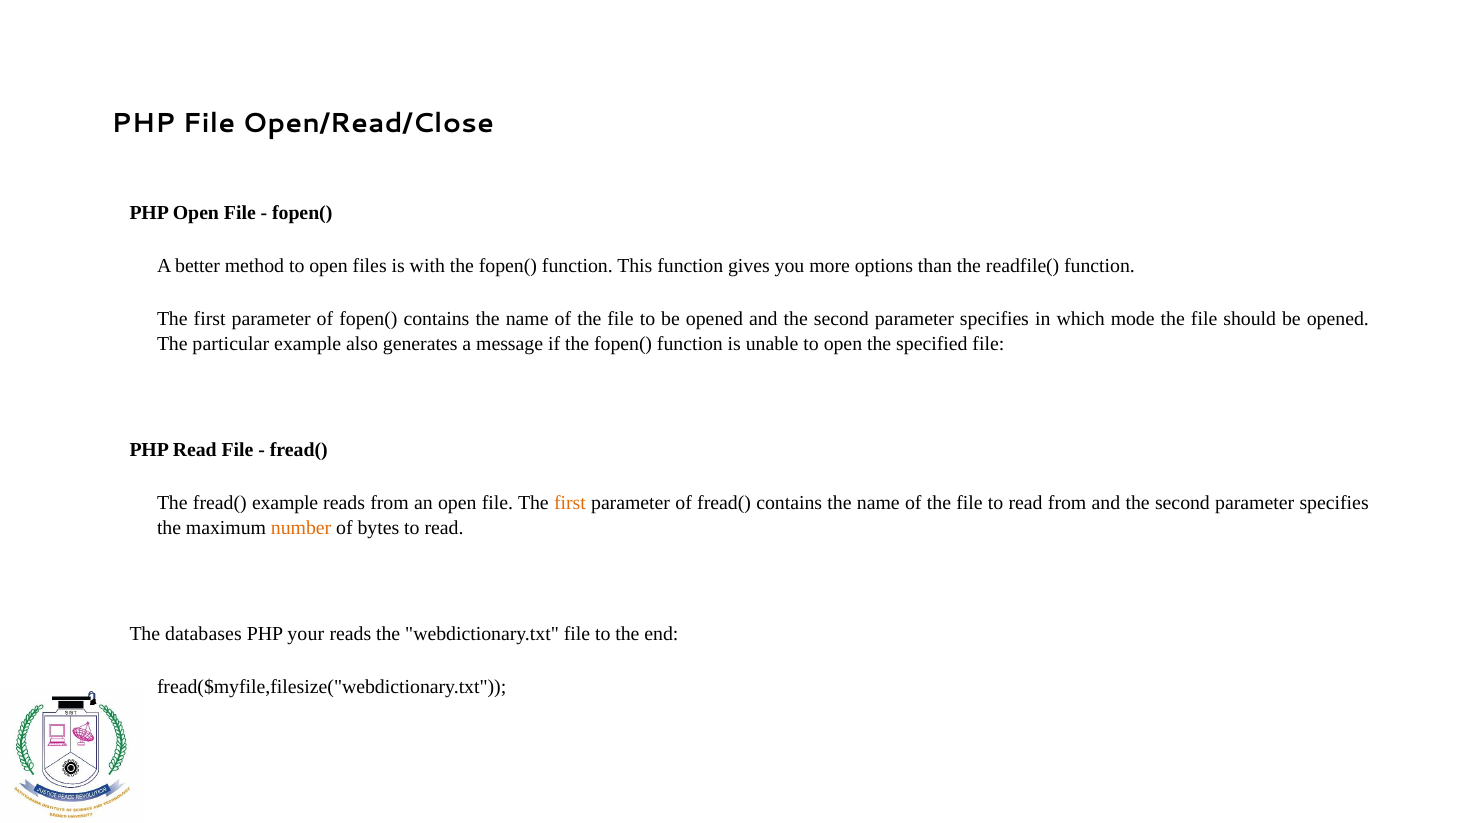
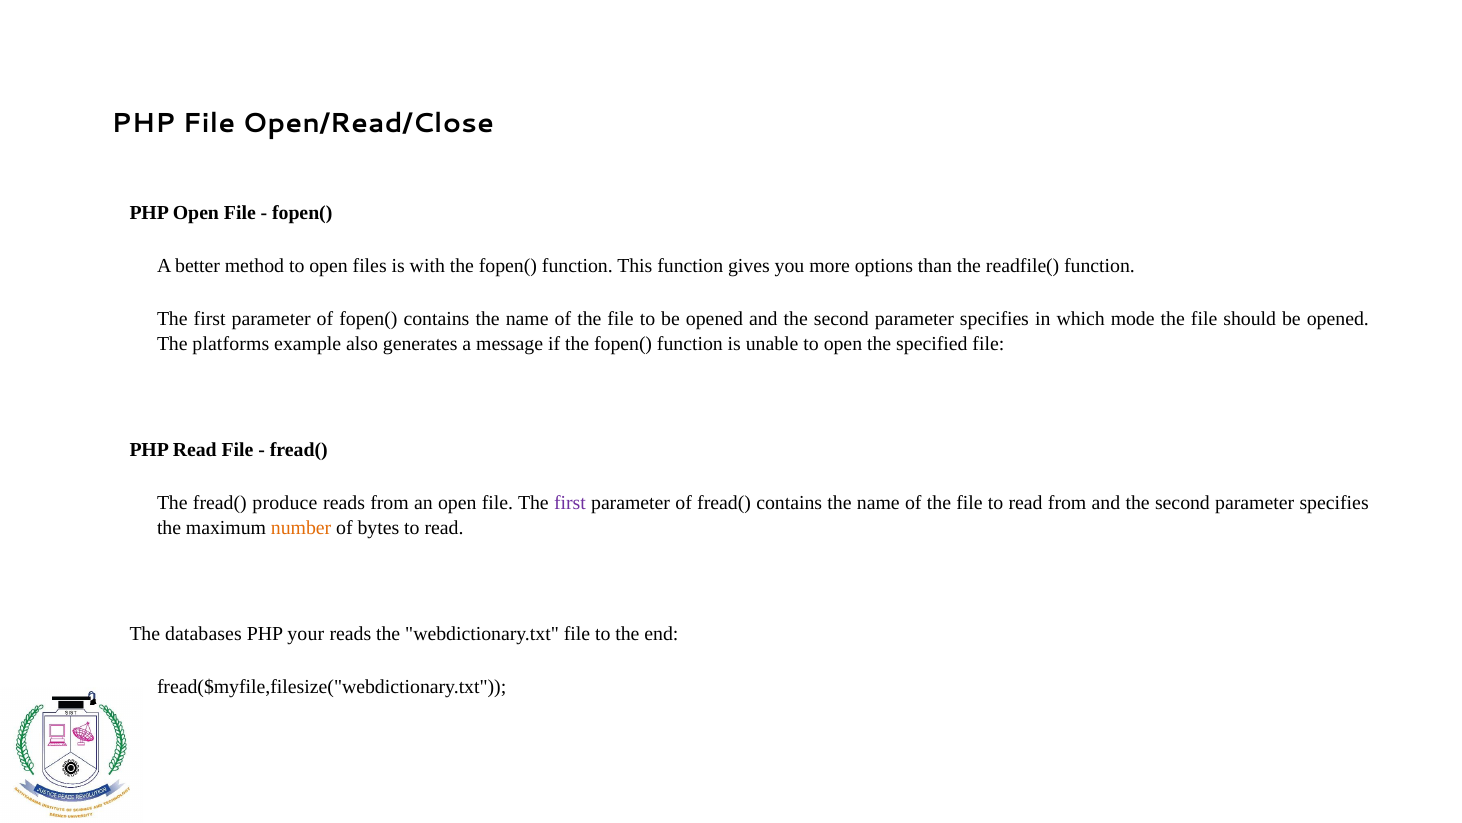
particular: particular -> platforms (231, 344)
fread( example: example -> produce (285, 502)
first colour: orange -> purple (570, 502)
